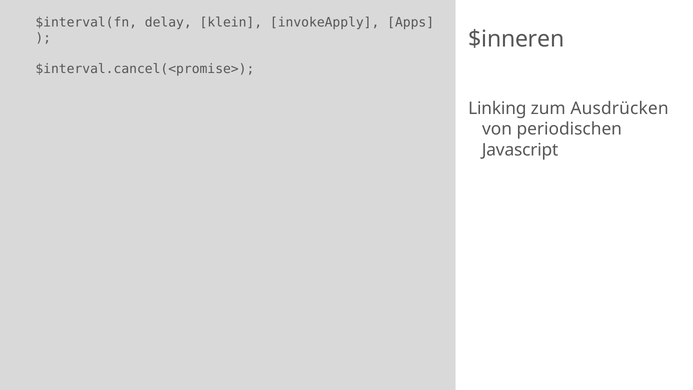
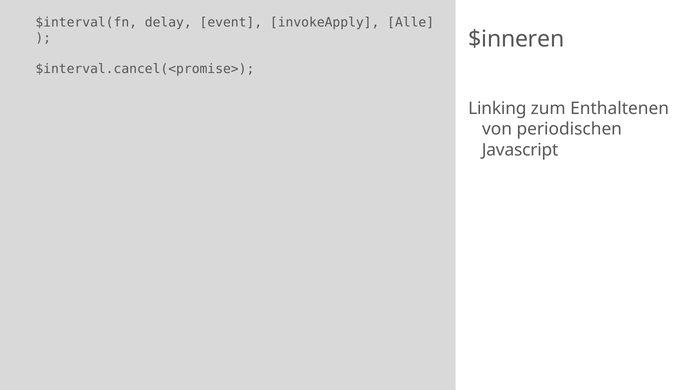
klein: klein -> event (231, 22)
Apps: Apps -> Alle (411, 22)
Ausdrücken: Ausdrücken -> Enthaltenen (620, 108)
